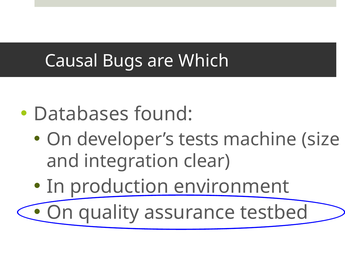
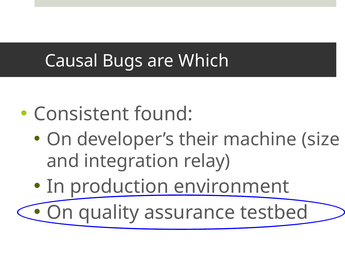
Databases: Databases -> Consistent (81, 114)
tests: tests -> their (199, 139)
clear: clear -> relay (207, 161)
